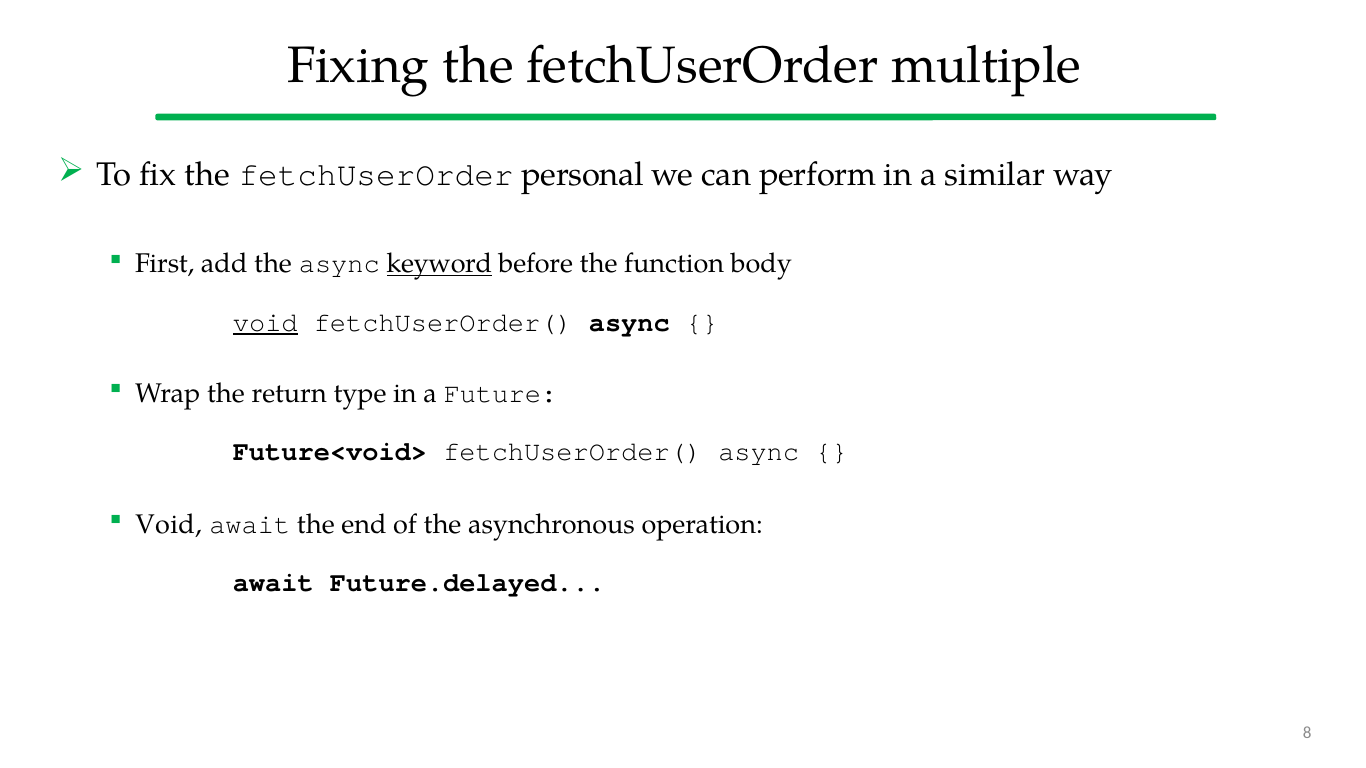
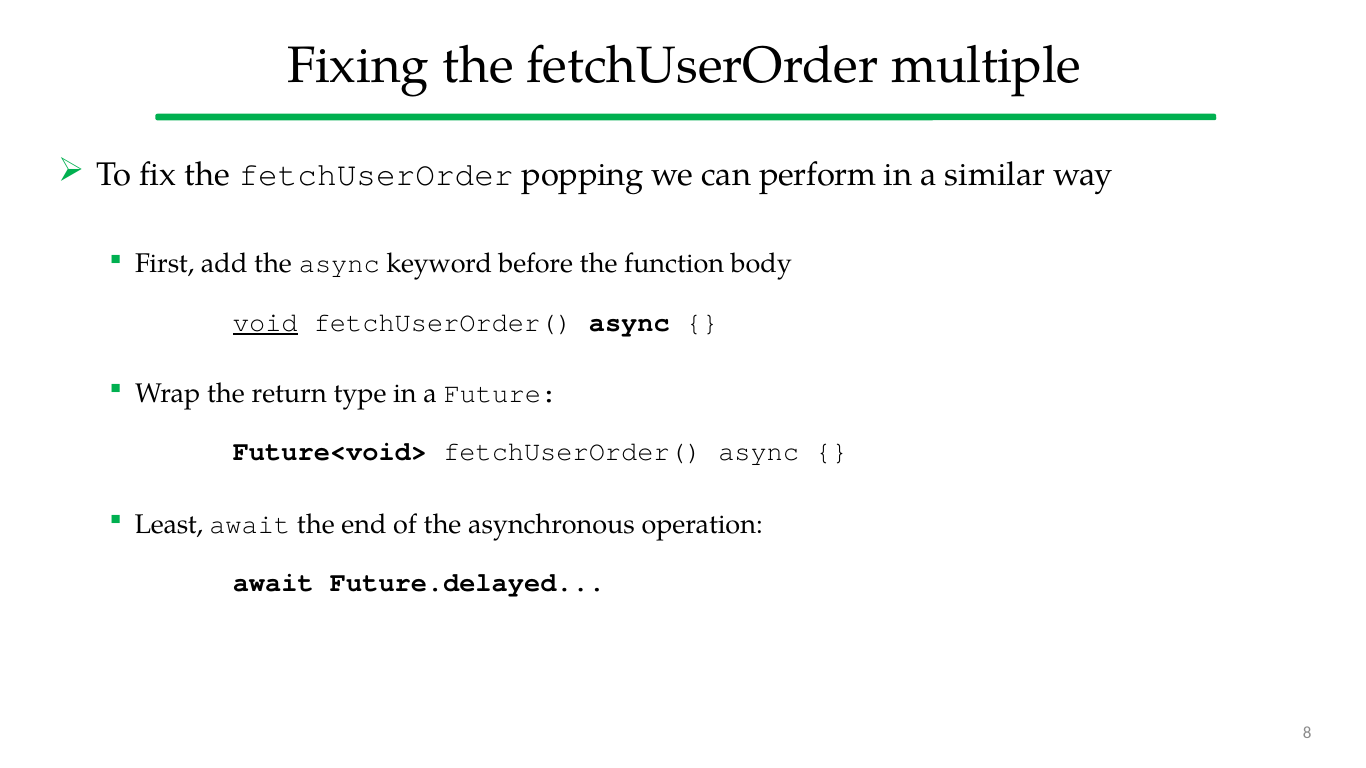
personal: personal -> popping (583, 175)
keyword underline: present -> none (439, 264)
Void: Void -> Least (169, 524)
